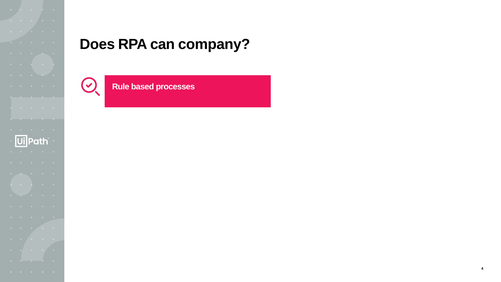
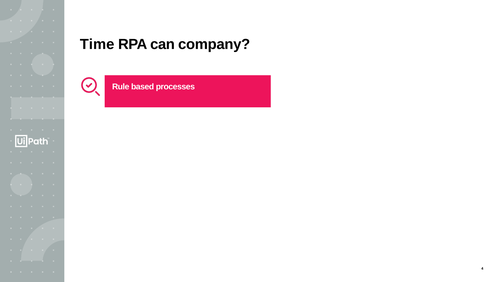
Does: Does -> Time (97, 44)
